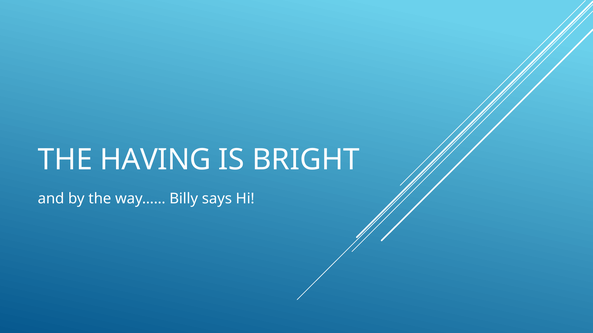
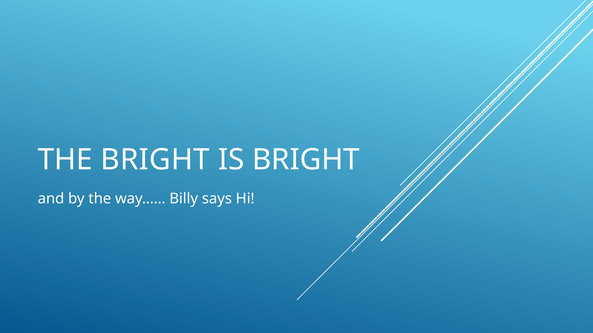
THE HAVING: HAVING -> BRIGHT (155, 160)
